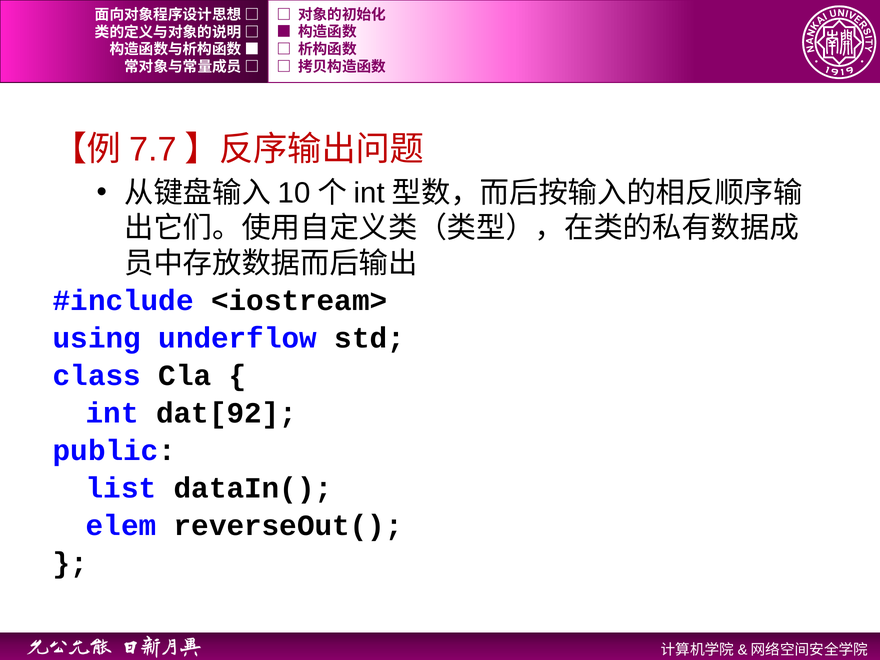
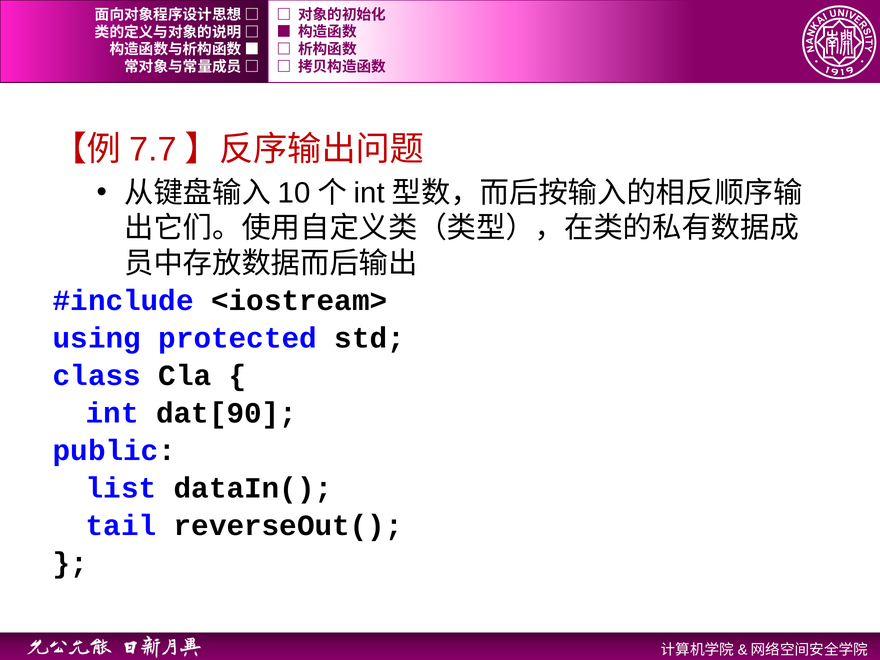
underflow: underflow -> protected (238, 338)
dat[92: dat[92 -> dat[90 (227, 413)
elem: elem -> tail (121, 526)
